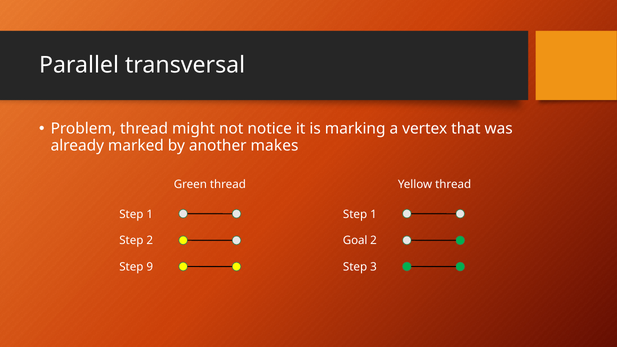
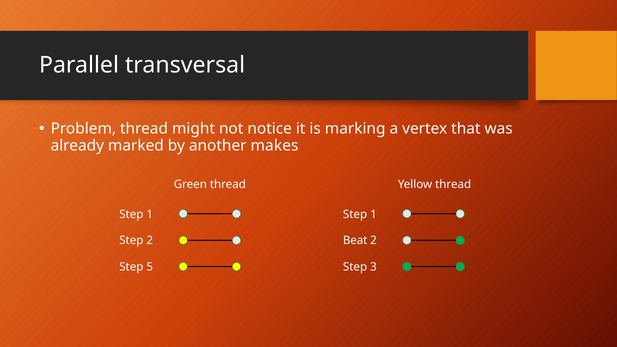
Goal: Goal -> Beat (355, 241)
9: 9 -> 5 (150, 267)
